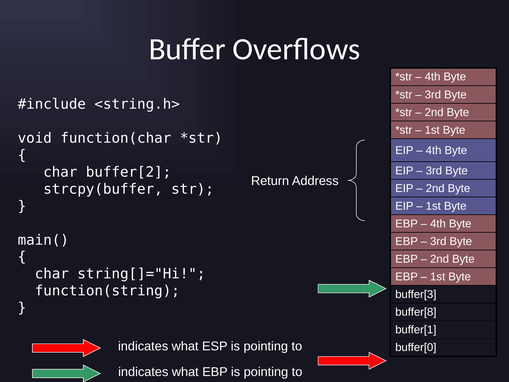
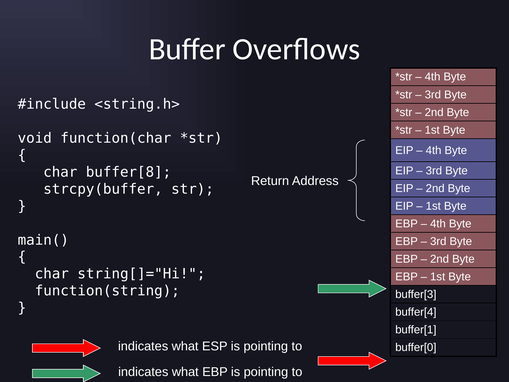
buffer[2: buffer[2 -> buffer[8 (129, 172)
buffer[8: buffer[8 -> buffer[4 (416, 312)
